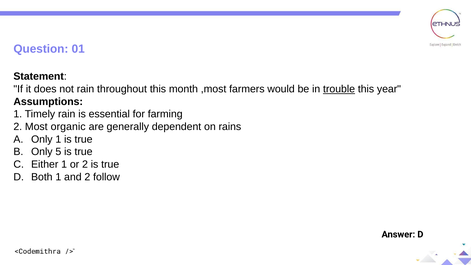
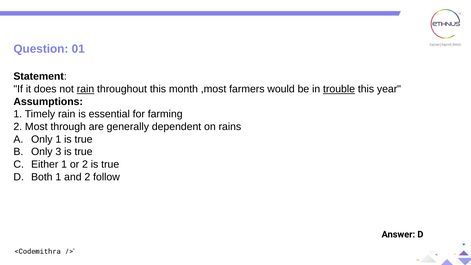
rain underline: none -> present (85, 89)
organic: organic -> through (68, 127)
5: 5 -> 3 (58, 152)
